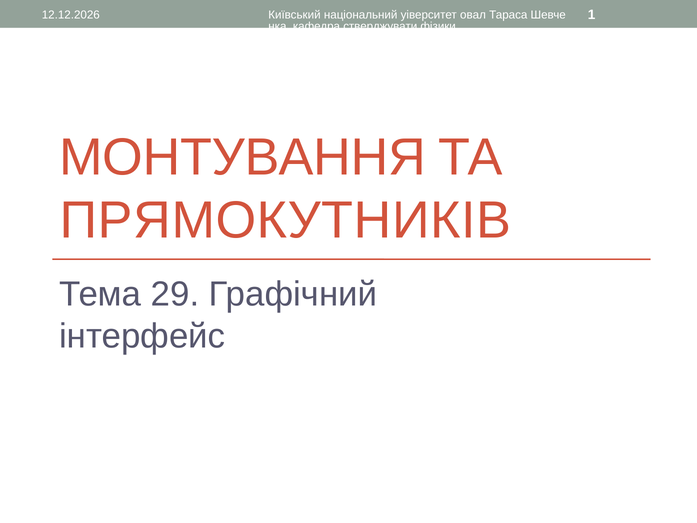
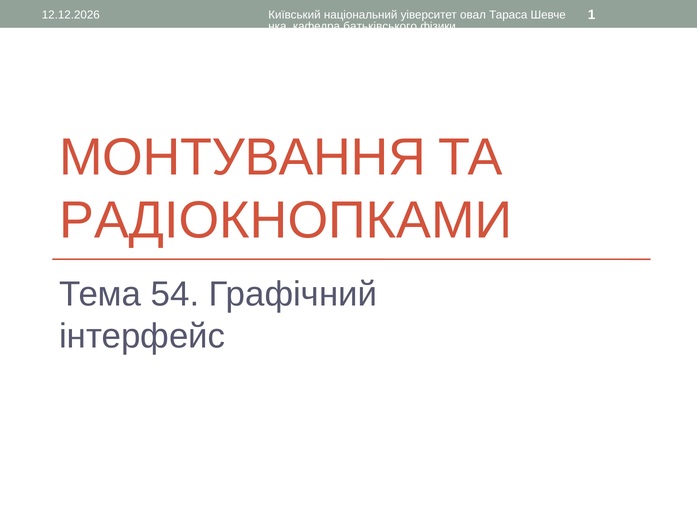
стверджувати: стверджувати -> батьківського (380, 26)
ПРЯМОКУТНИКІВ: ПРЯМОКУТНИКІВ -> РАДІОКНОПКАМИ (286, 220)
29: 29 -> 54 (175, 294)
